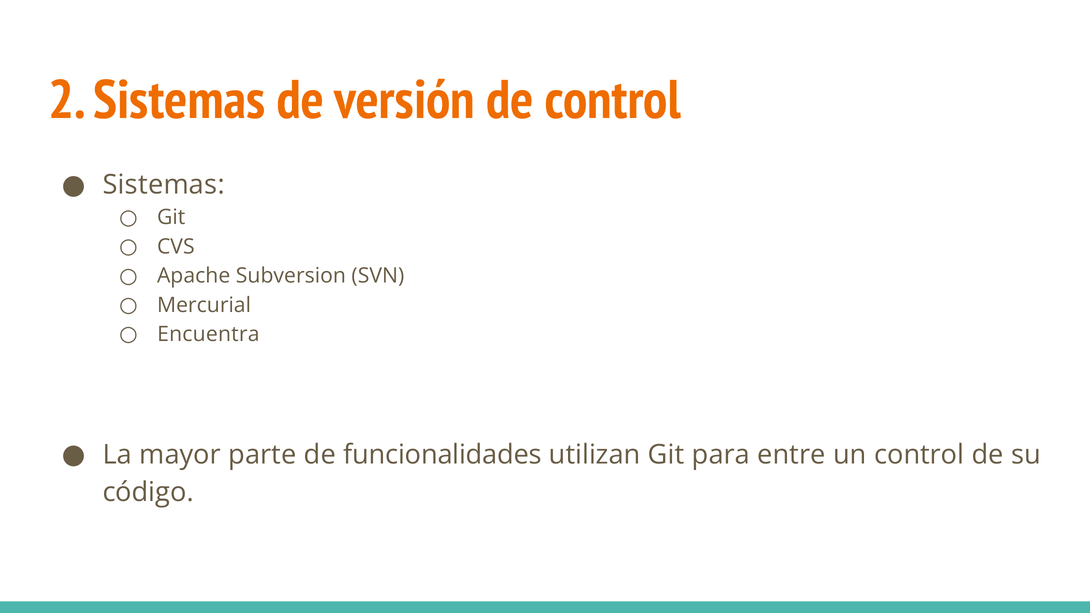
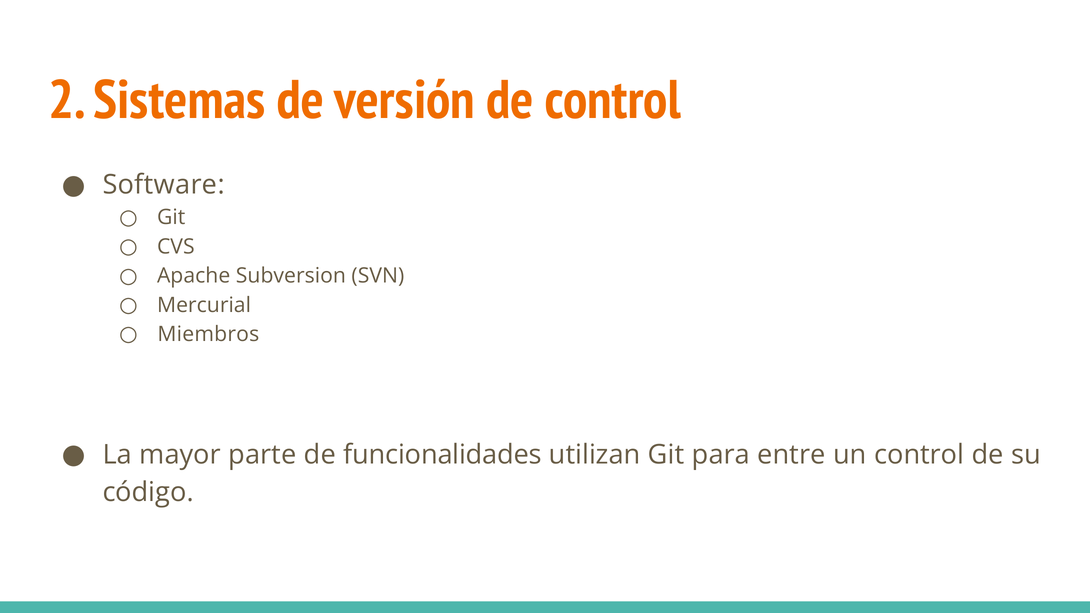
Sistemas: Sistemas -> Software (164, 185)
Encuentra: Encuentra -> Miembros (208, 334)
